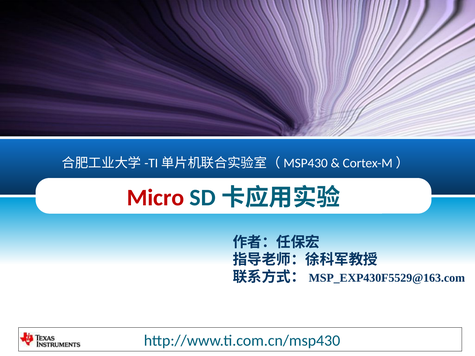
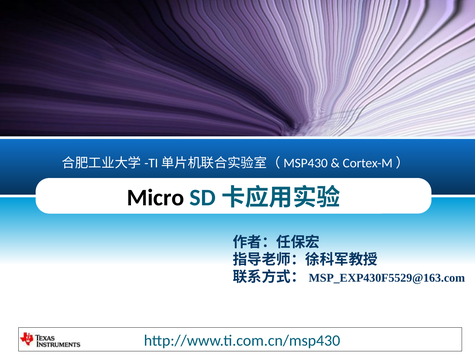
Micro colour: red -> black (156, 198)
